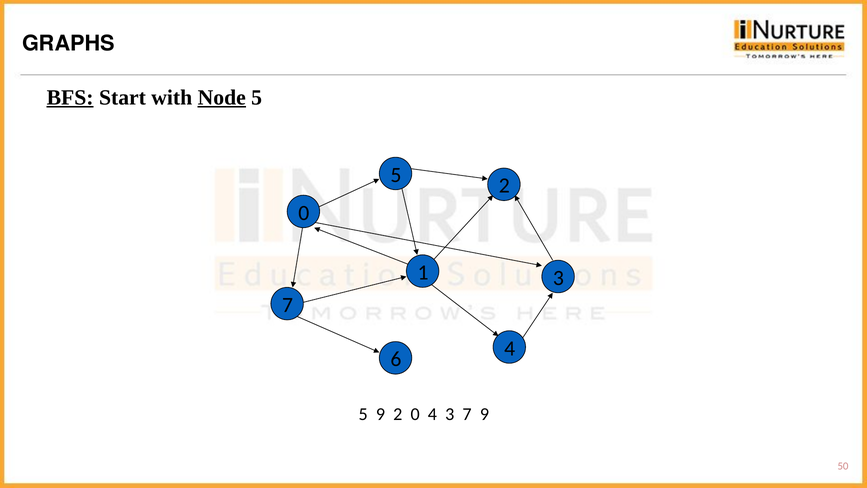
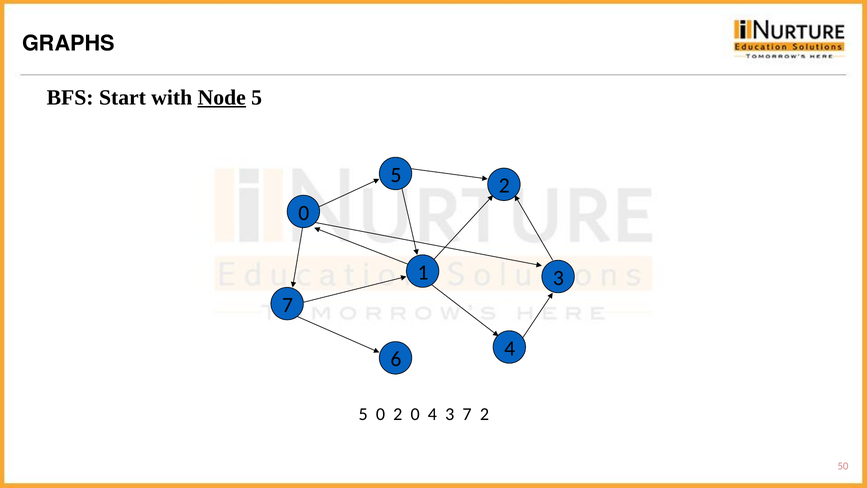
BFS underline: present -> none (70, 97)
5 9: 9 -> 0 (380, 414)
7 9: 9 -> 2 (484, 414)
